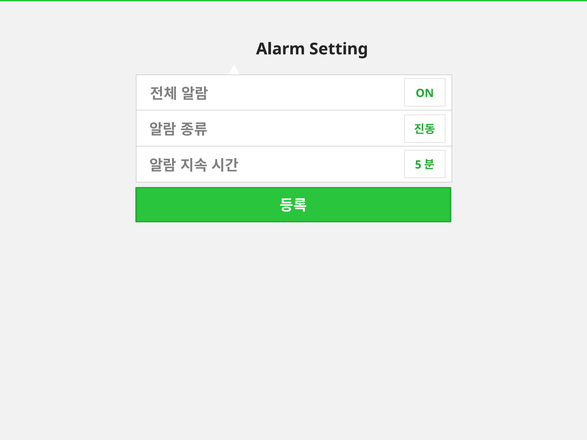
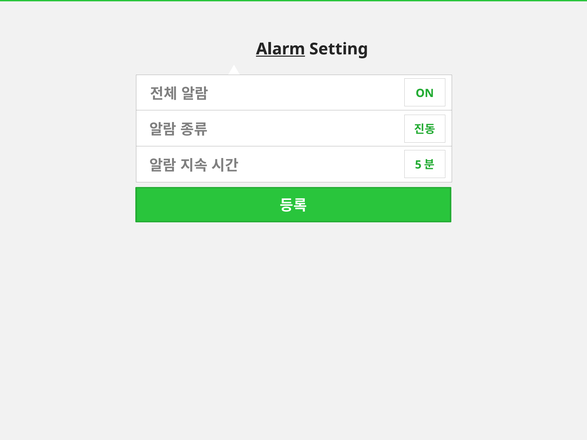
Alarm underline: none -> present (281, 49)
